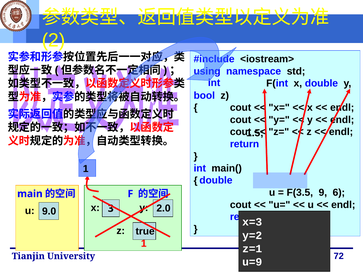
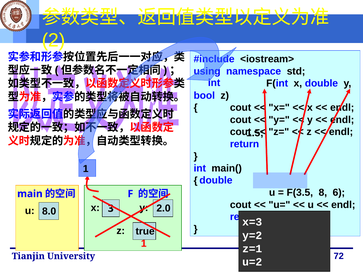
9: 9 -> 8 (323, 192)
9.0: 9.0 -> 8.0 (49, 211)
u=9: u=9 -> u=2 (252, 261)
